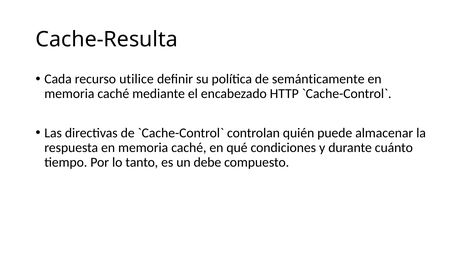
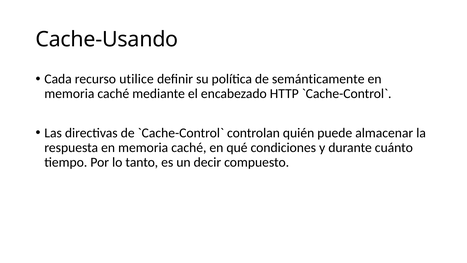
Cache-Resulta: Cache-Resulta -> Cache-Usando (107, 39)
debe: debe -> decir (207, 162)
